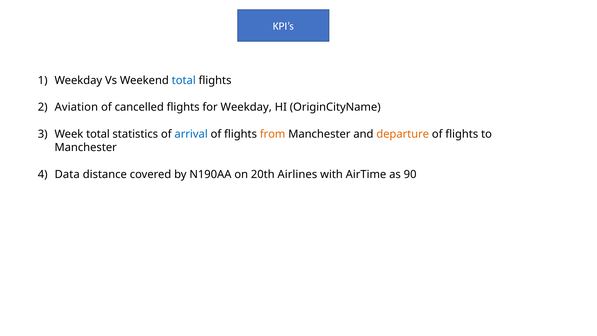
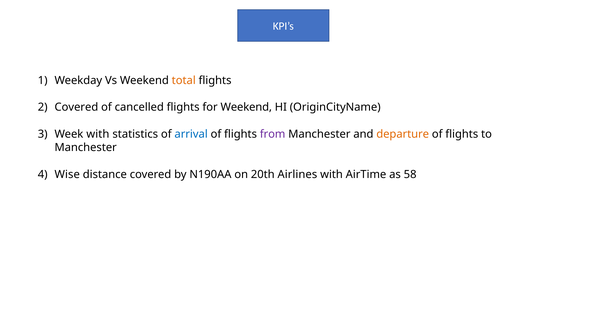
total colour: blue -> orange (184, 80)
Aviation: Aviation -> Covered (76, 107)
for Weekday: Weekday -> Weekend (246, 107)
Week total: total -> with (98, 134)
from colour: orange -> purple (273, 134)
Data: Data -> Wise (67, 174)
90: 90 -> 58 (410, 174)
